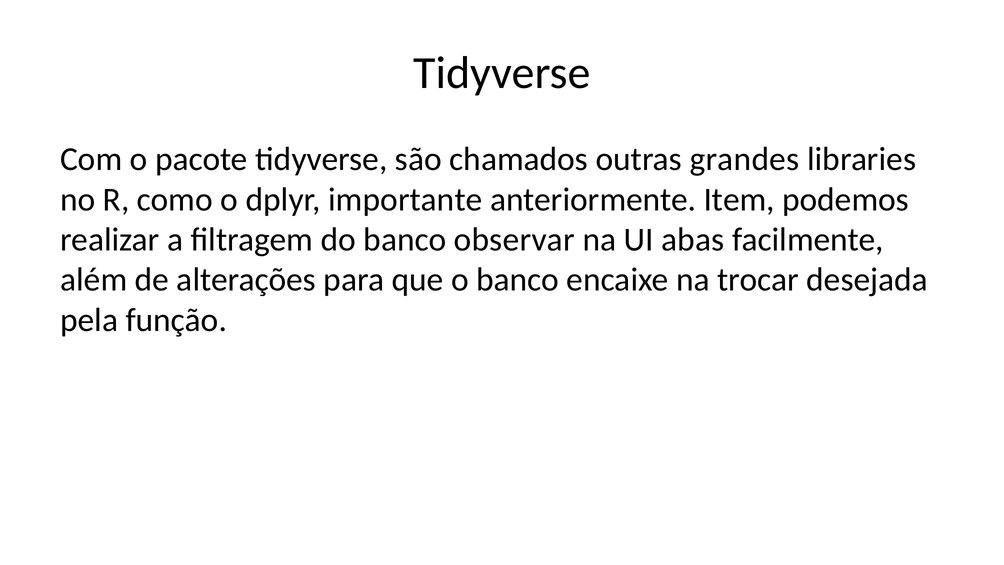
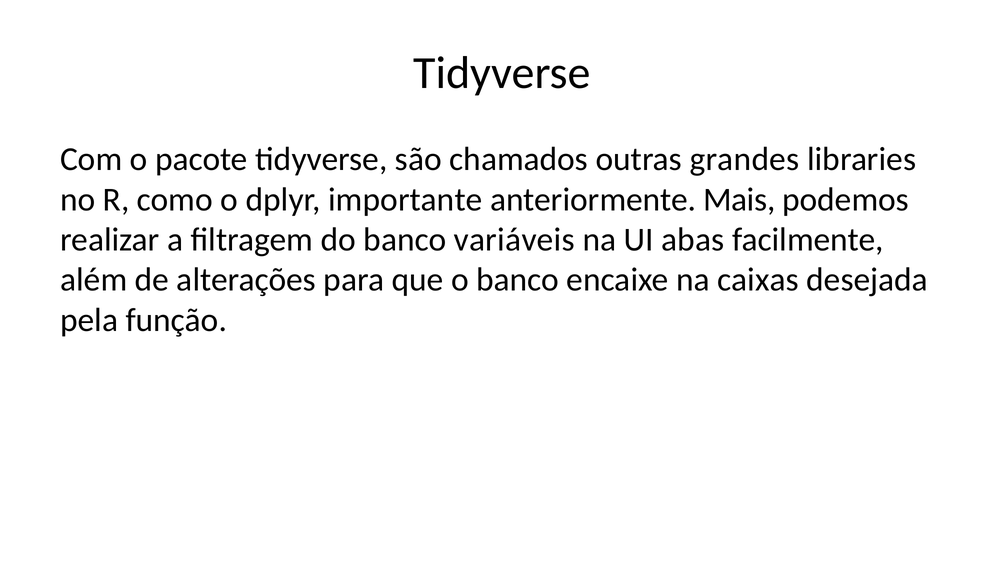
Item: Item -> Mais (739, 199)
observar: observar -> variáveis (514, 240)
trocar: trocar -> caixas (758, 280)
